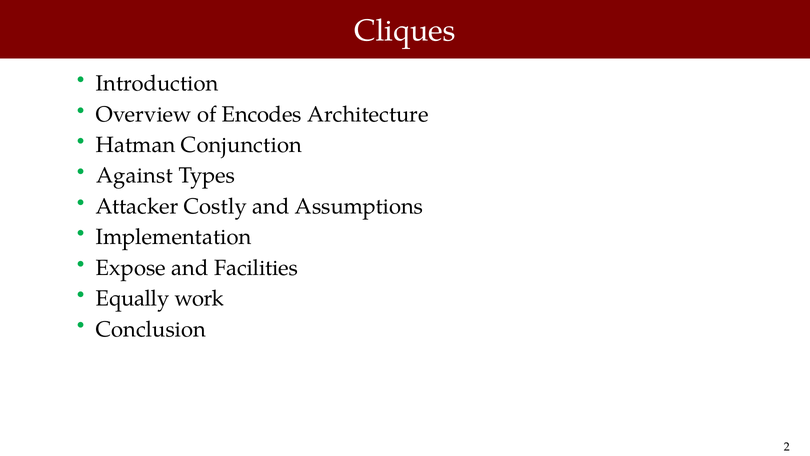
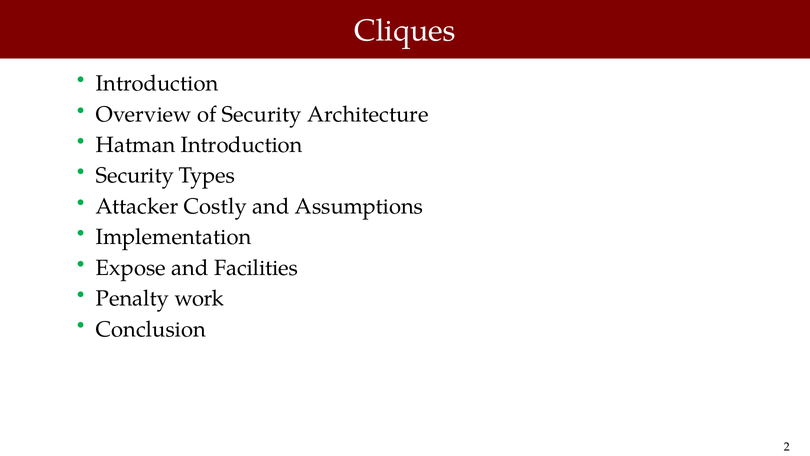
of Encodes: Encodes -> Security (262, 114)
Hatman Conjunction: Conjunction -> Introduction (242, 145)
Against: Against -> Security (135, 176)
Equally: Equally -> Penalty (132, 298)
